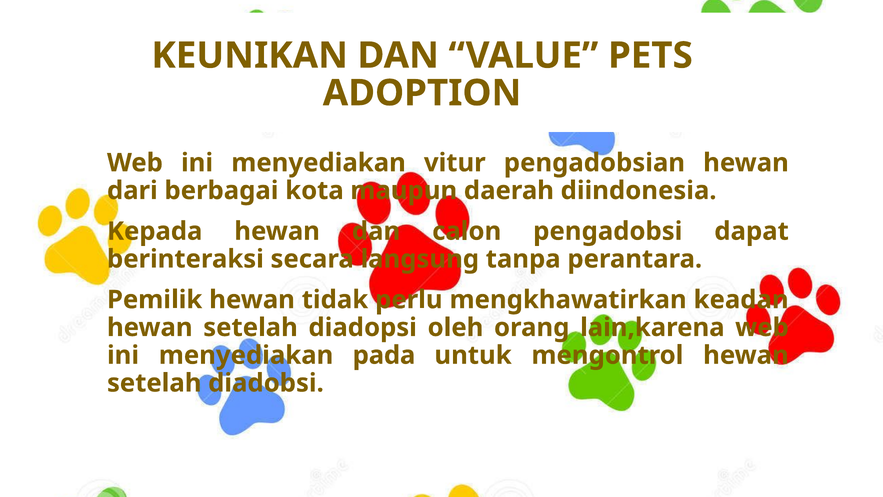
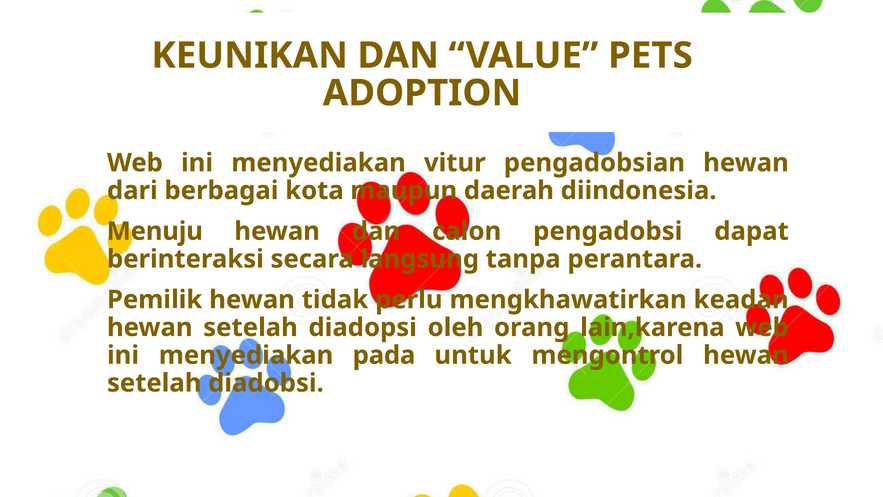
Kepada: Kepada -> Menuju (155, 231)
